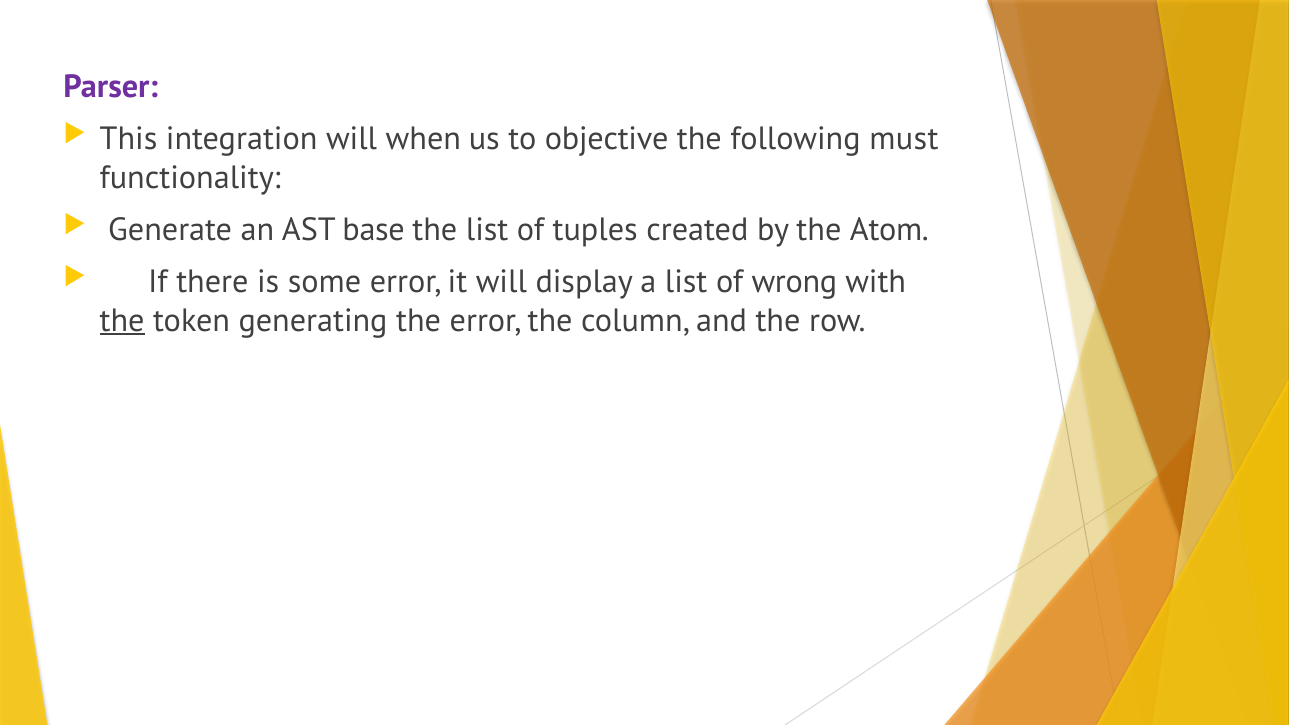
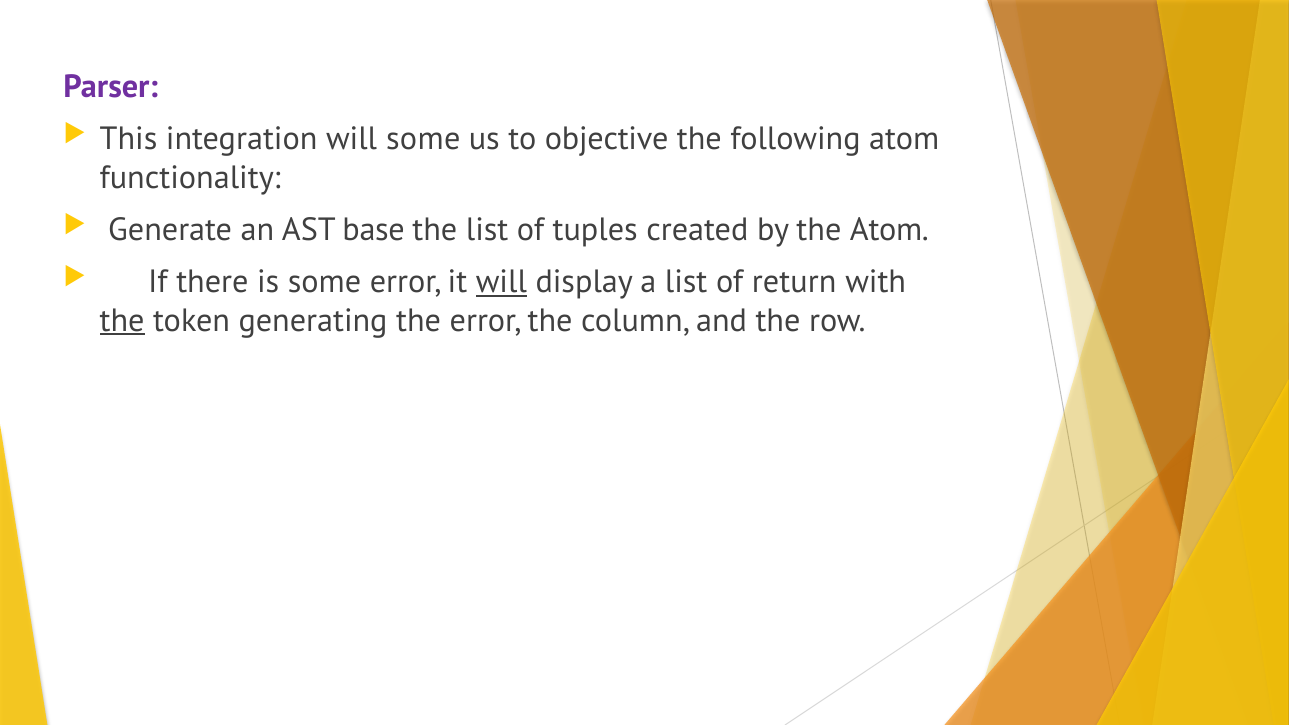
will when: when -> some (423, 139)
following must: must -> atom (904, 139)
will underline: none -> present (501, 282)
wrong: wrong -> return (794, 282)
